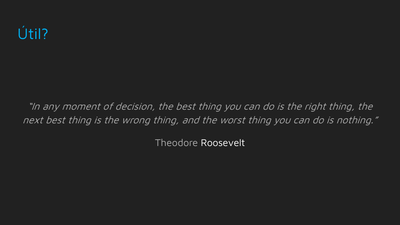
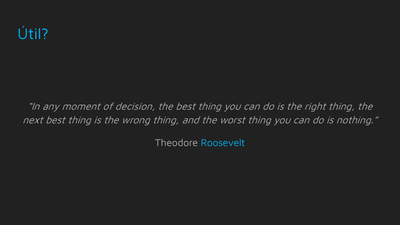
Roosevelt colour: white -> light blue (223, 143)
